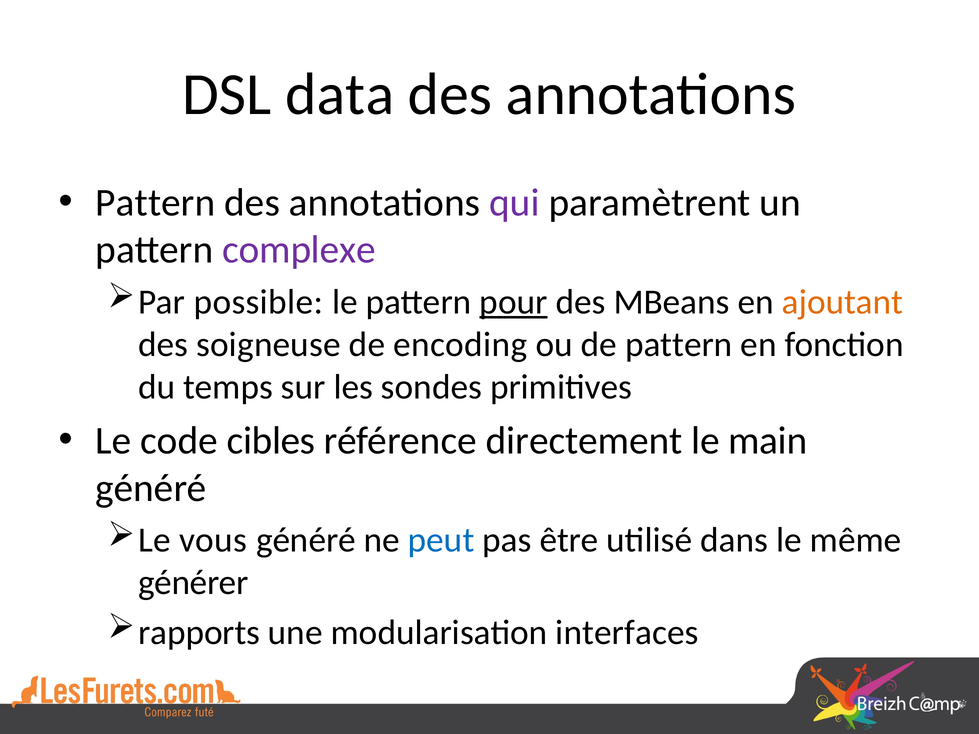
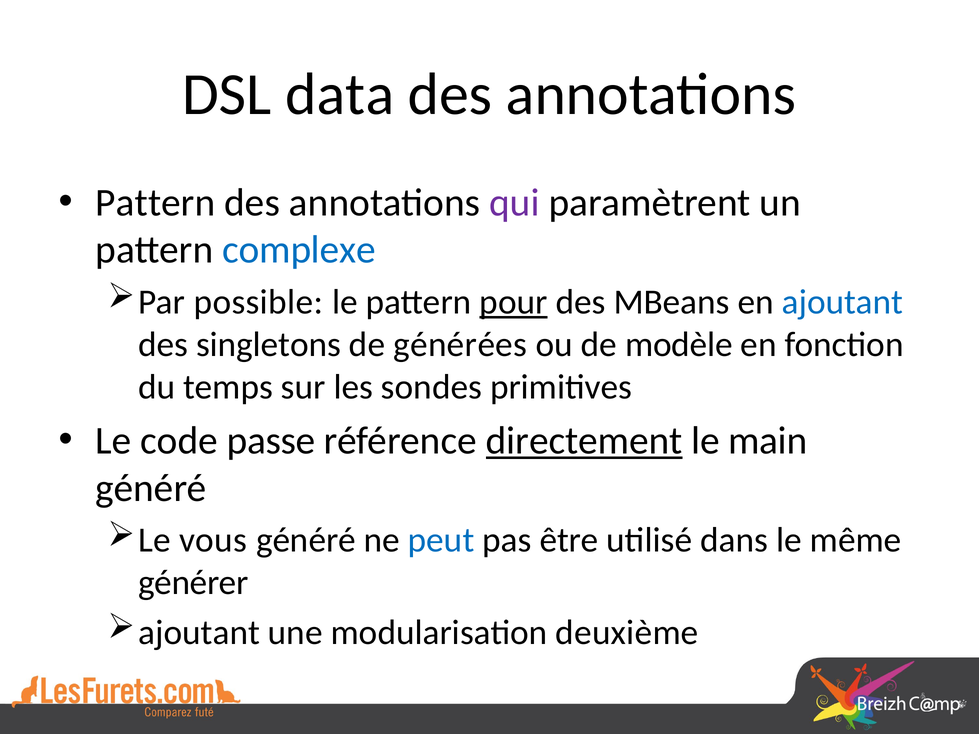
complexe colour: purple -> blue (299, 250)
ajoutant colour: orange -> blue (842, 302)
soigneuse: soigneuse -> singletons (269, 345)
encoding: encoding -> générées (460, 345)
de pattern: pattern -> modèle (679, 345)
cibles: cibles -> passe (271, 441)
directement underline: none -> present (584, 441)
rapports: rapports -> ajoutant (199, 633)
interfaces: interfaces -> deuxième (627, 633)
